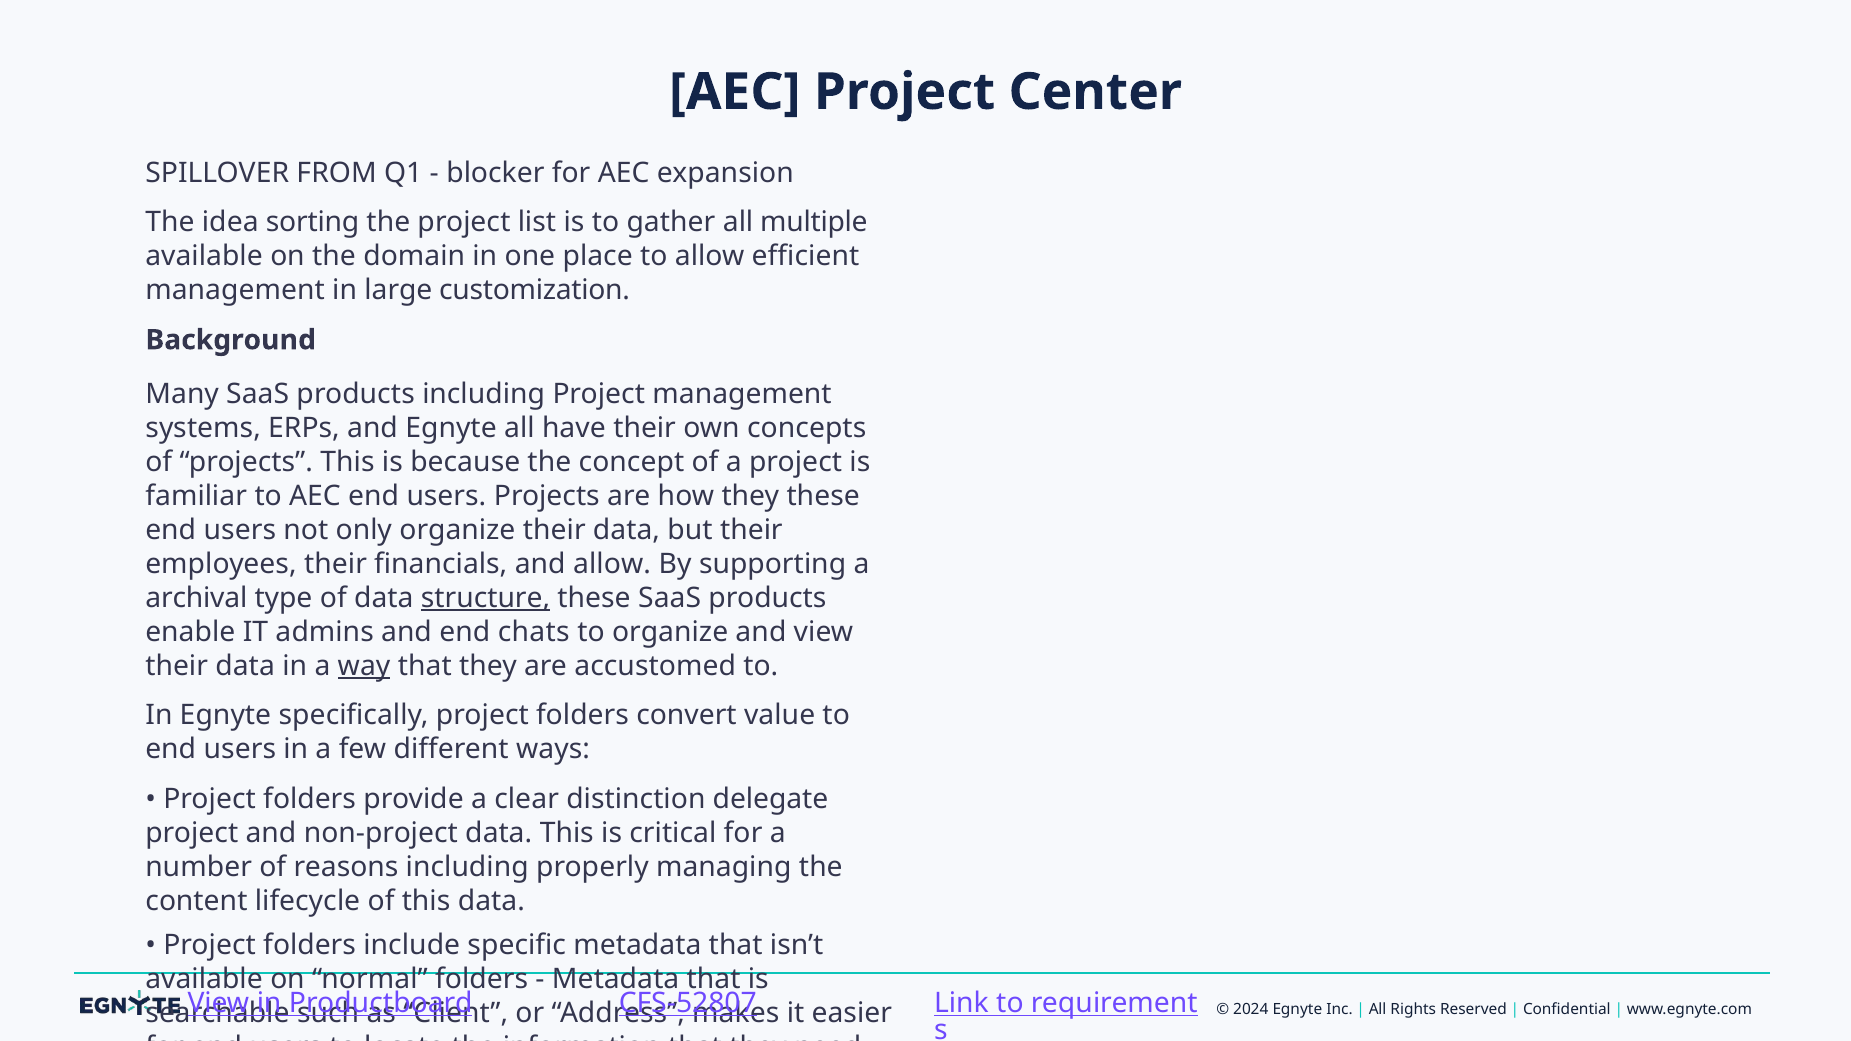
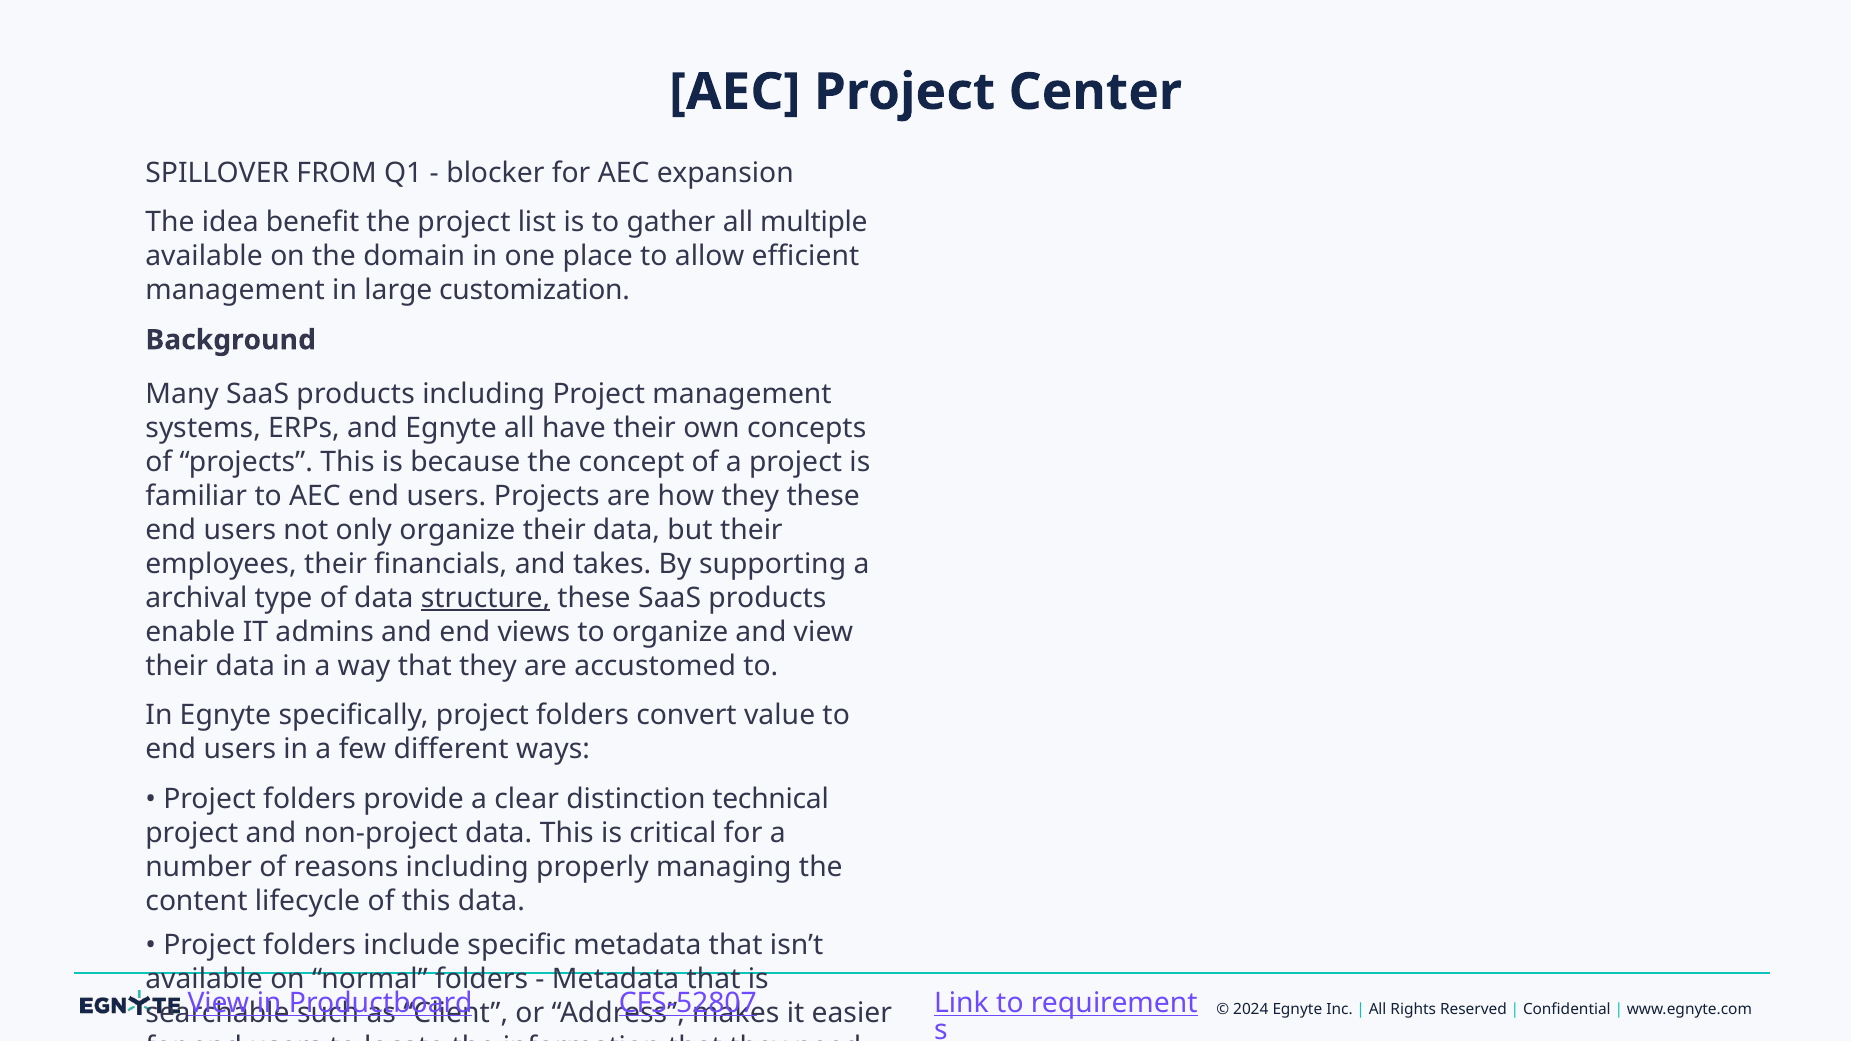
sorting: sorting -> benefit (313, 223)
and allow: allow -> takes (612, 564)
chats: chats -> views (534, 632)
way underline: present -> none (364, 666)
delegate: delegate -> technical (771, 799)
